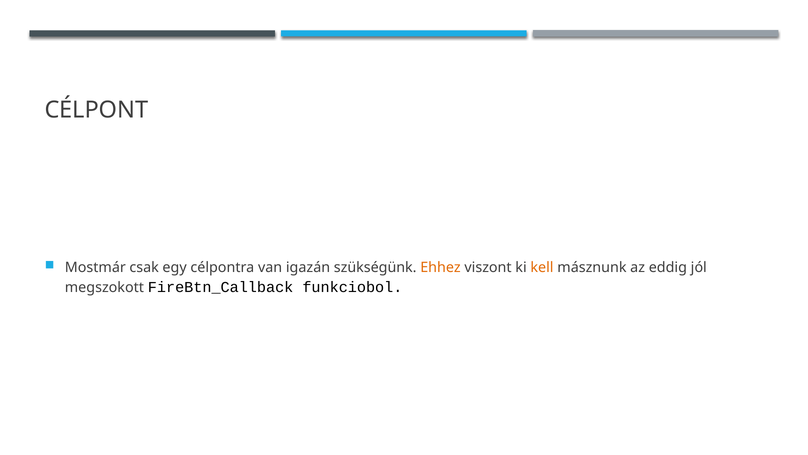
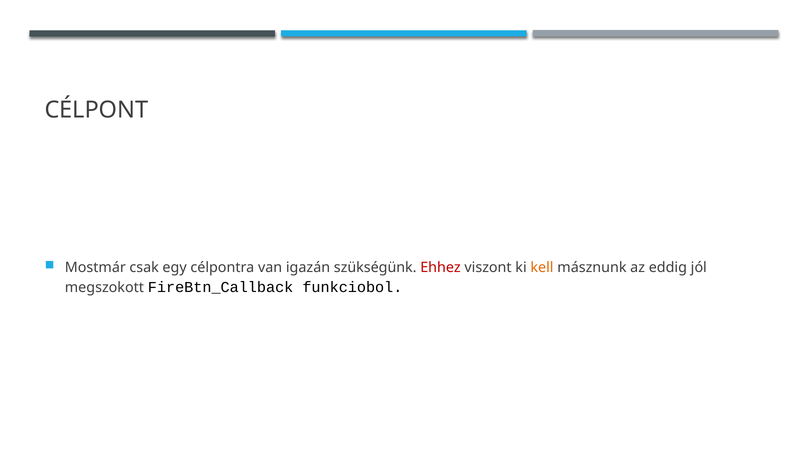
Ehhez colour: orange -> red (440, 267)
